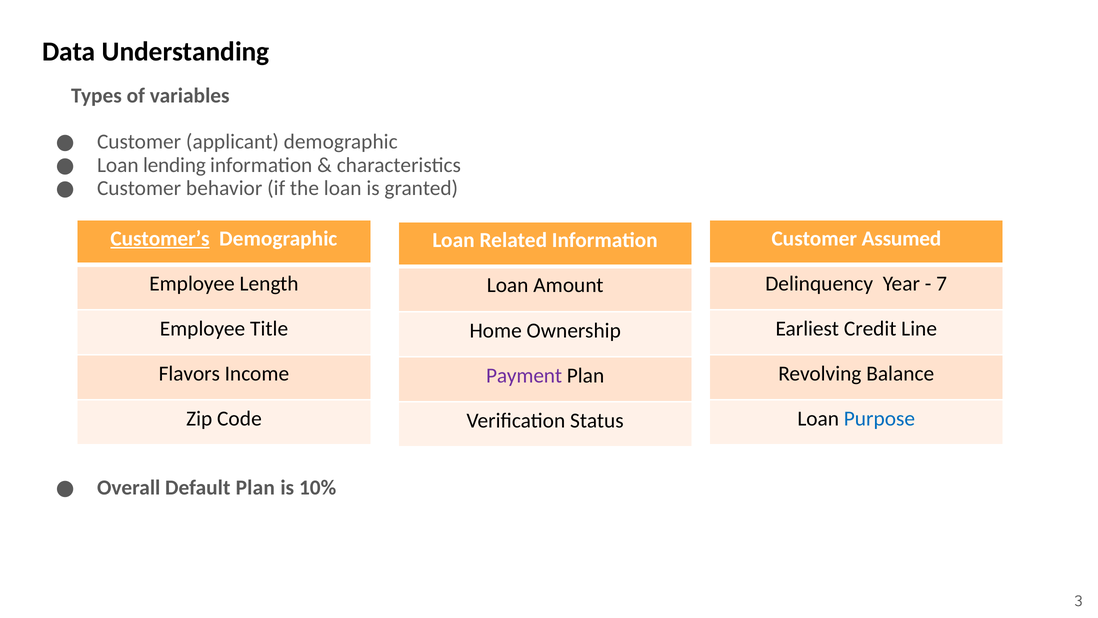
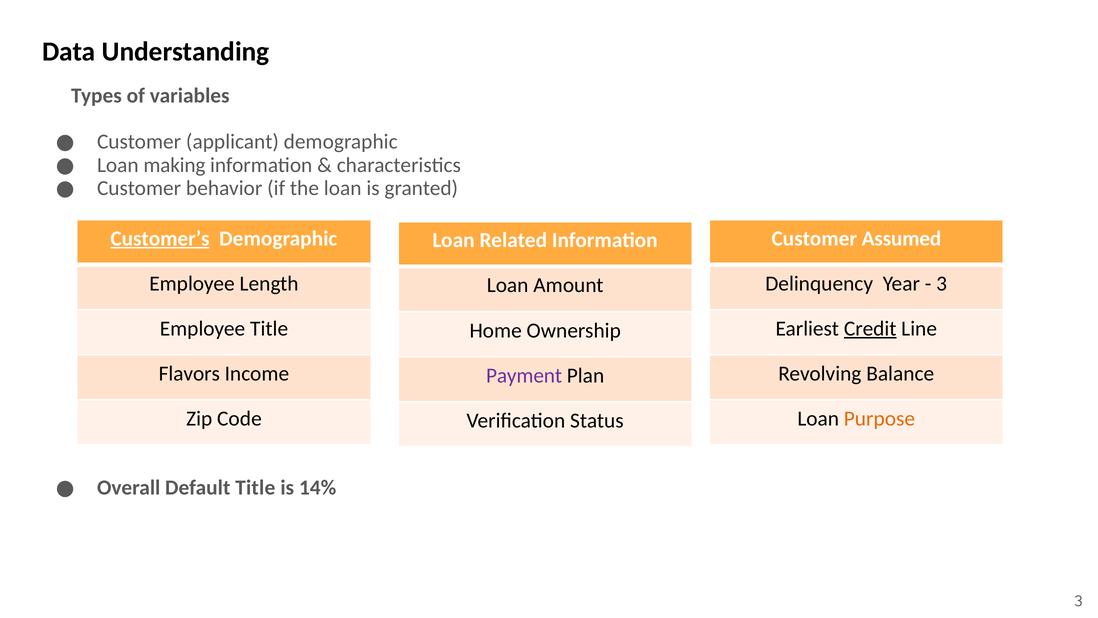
lending: lending -> making (174, 165)
7: 7 -> 3 (942, 283)
Credit underline: none -> present (870, 328)
Purpose colour: blue -> orange (879, 418)
Default Plan: Plan -> Title (255, 488)
10%: 10% -> 14% (318, 488)
